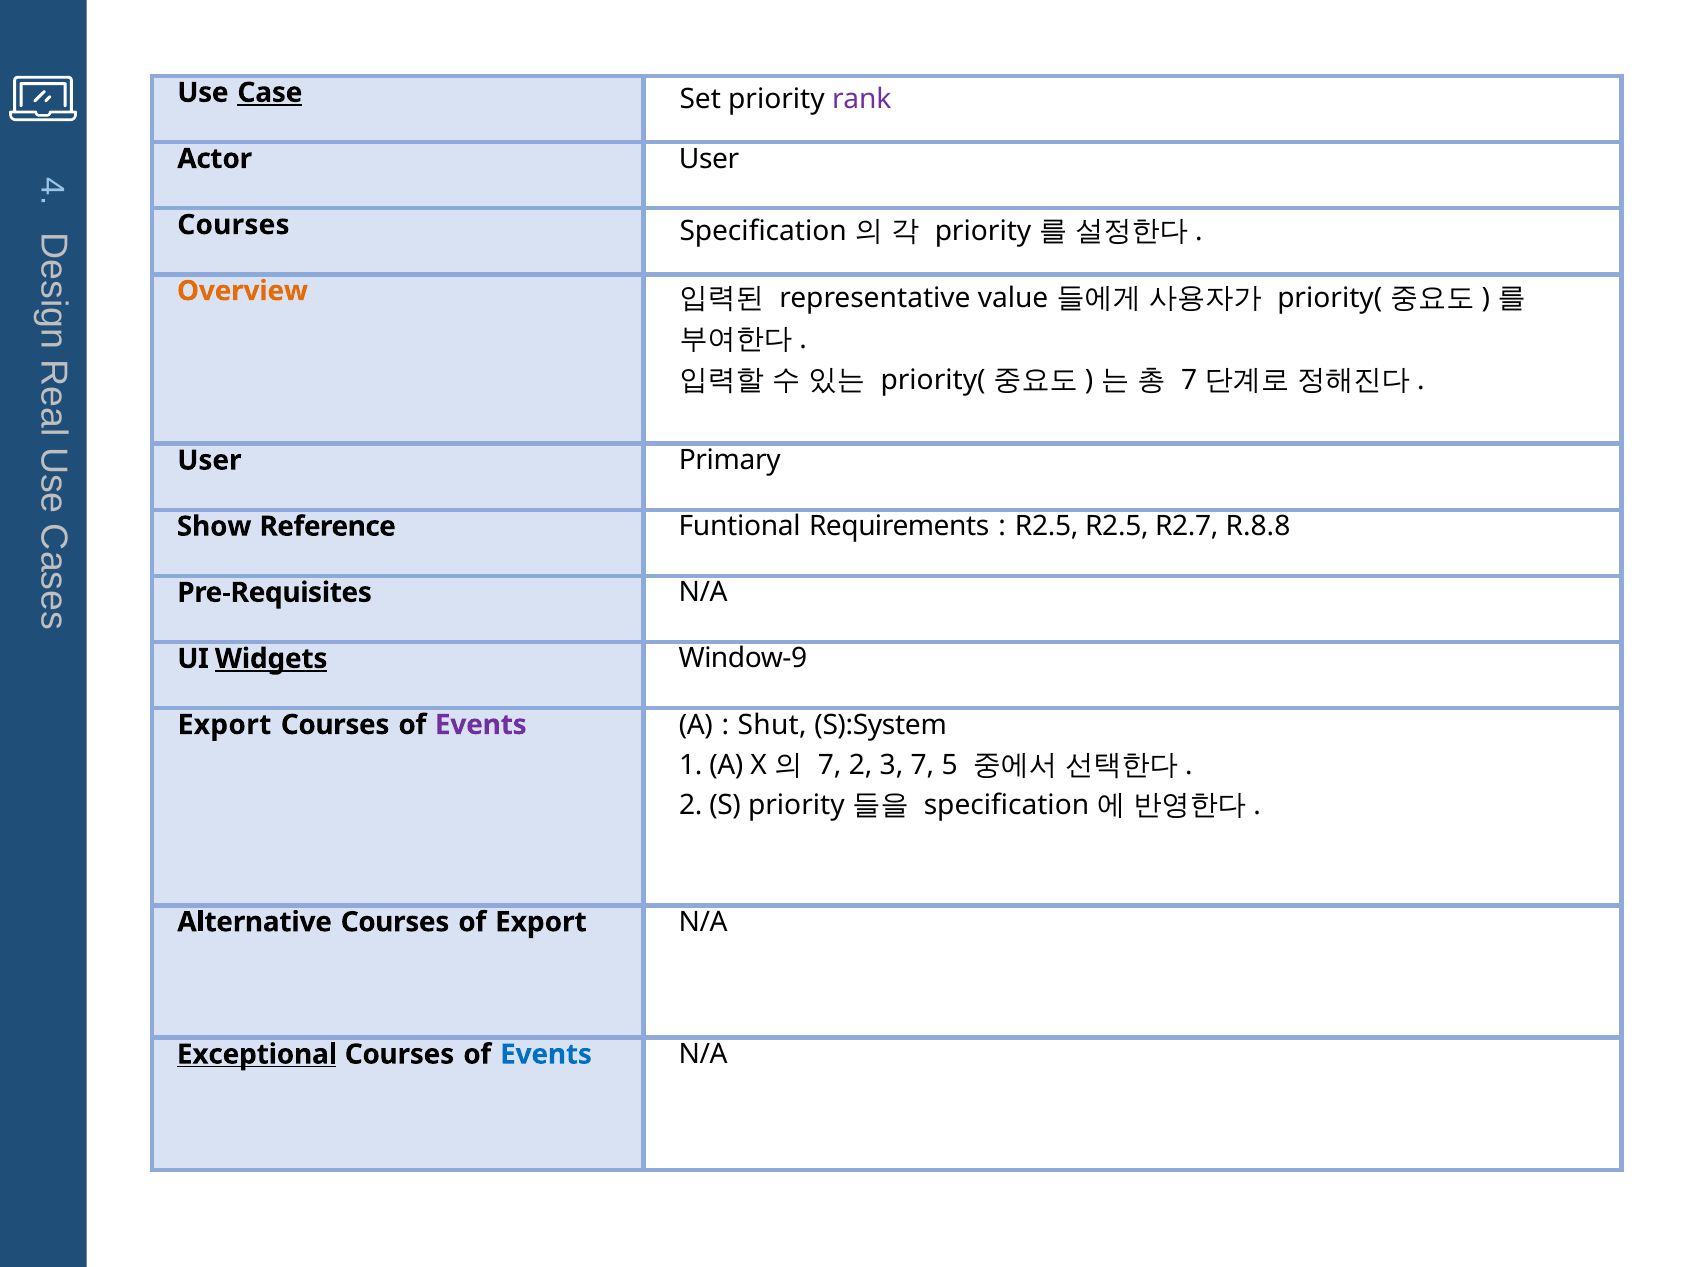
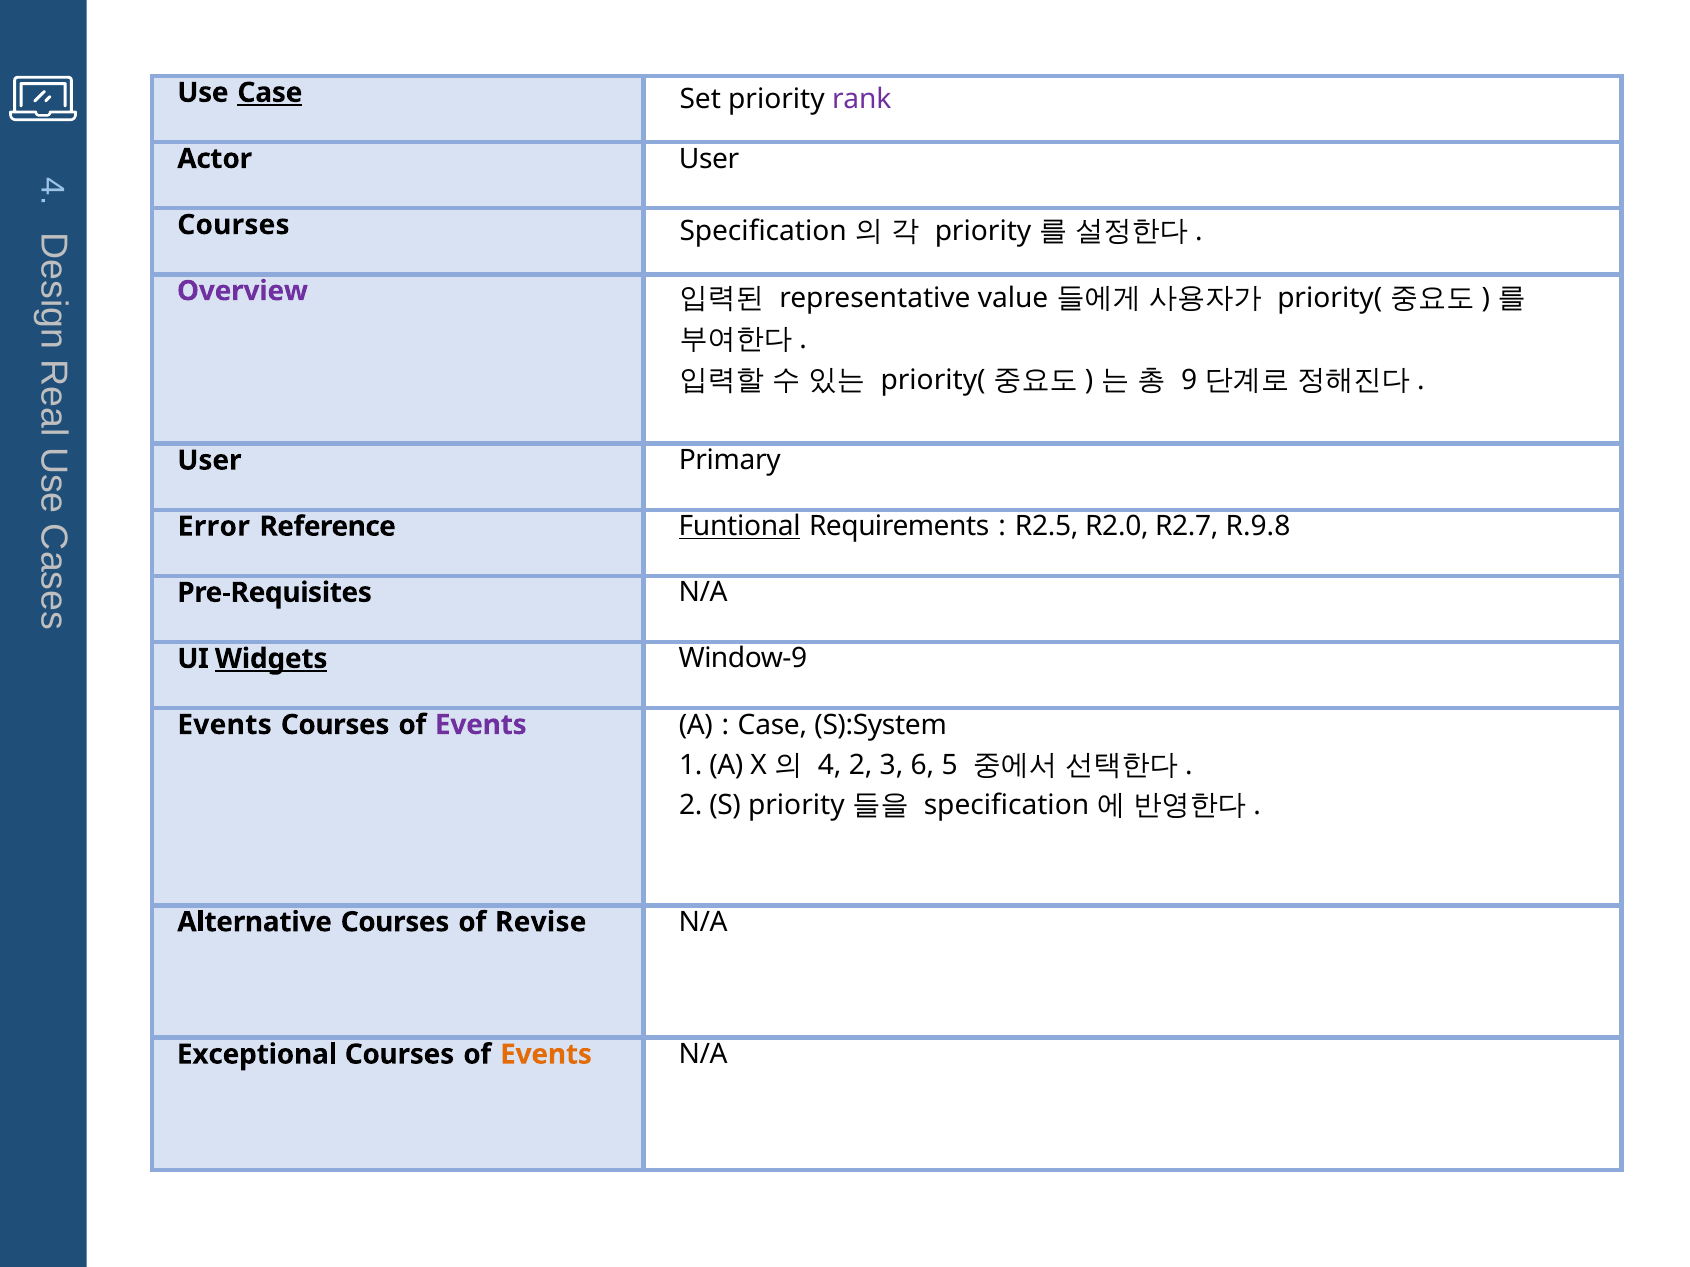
Overview colour: orange -> purple (242, 291)
7: 7 -> 9 (1189, 380)
Show: Show -> Error (214, 527)
Funtional underline: none -> present (740, 527)
R2.5 R2.5: R2.5 -> R2.0 (1117, 527)
R.8.8: R.8.8 -> R.9.8 (1258, 527)
Export: Export -> Events (225, 725)
Shut: Shut -> Case (772, 725)
7: 7 -> 4 (830, 766)
3 7: 7 -> 6 (922, 766)
of Export: Export -> Revise (541, 922)
Exceptional underline: present -> none (257, 1055)
Events colour: blue -> orange (546, 1055)
